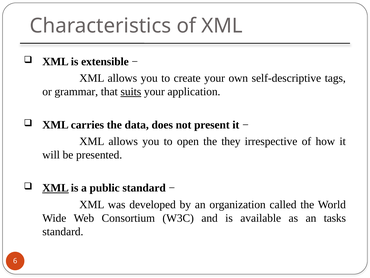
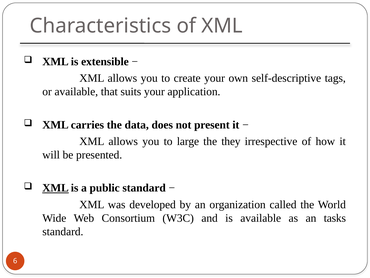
or grammar: grammar -> available (76, 92)
suits underline: present -> none (131, 92)
open: open -> large (188, 141)
